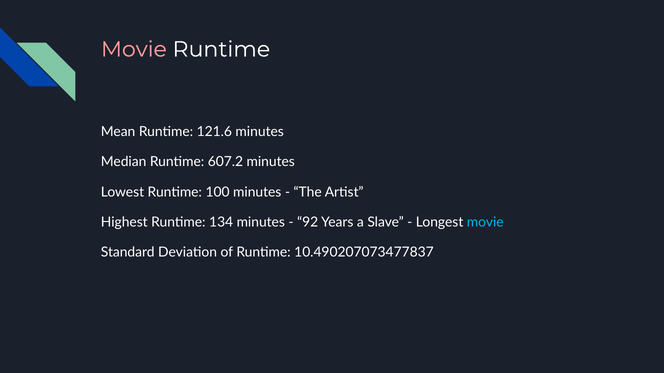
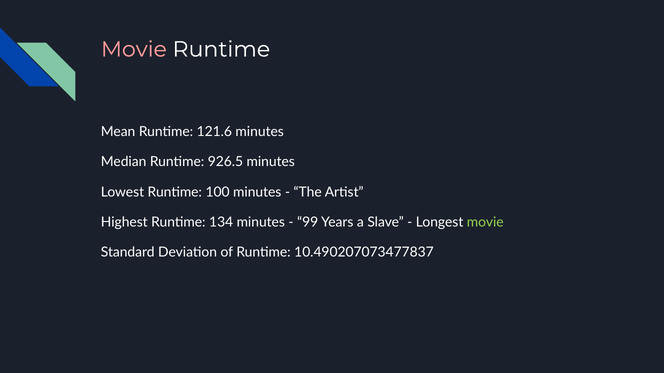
607.2: 607.2 -> 926.5 (225, 162)
92: 92 -> 99 (308, 222)
movie colour: light blue -> light green (485, 222)
